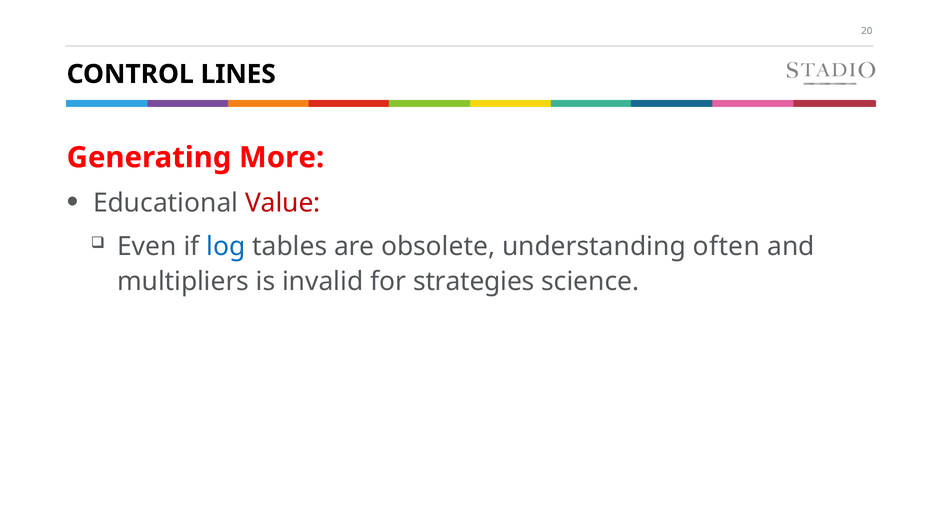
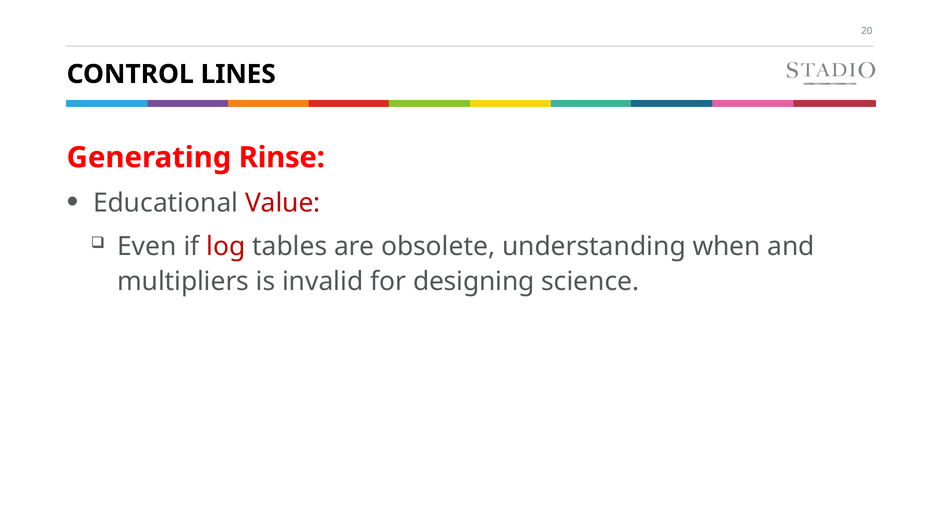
More: More -> Rinse (282, 157)
log colour: blue -> red (226, 246)
often: often -> when (727, 246)
strategies: strategies -> designing (474, 281)
